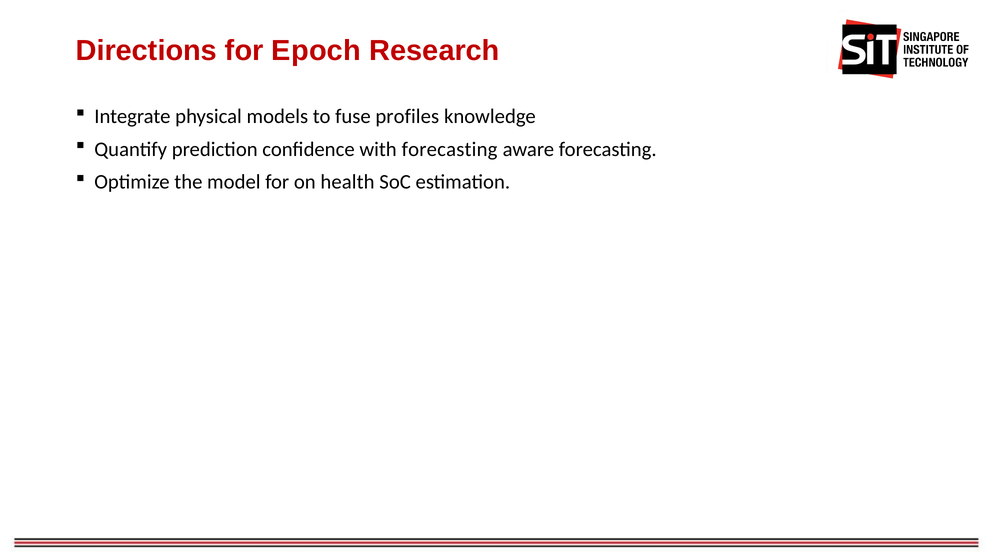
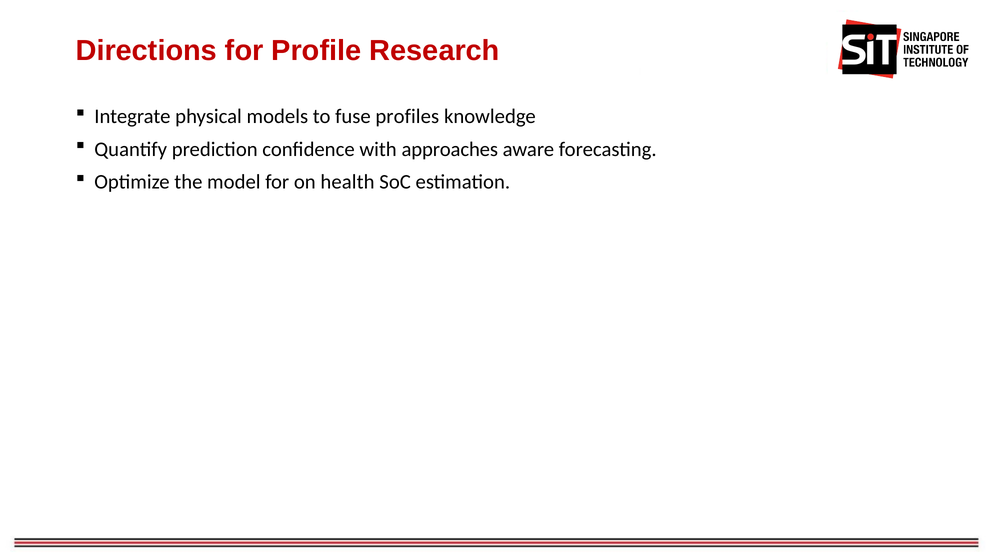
Epoch: Epoch -> Profile (316, 51)
with forecasting: forecasting -> approaches (450, 149)
